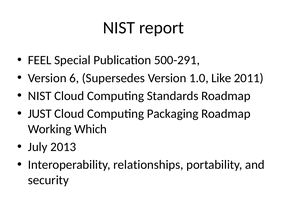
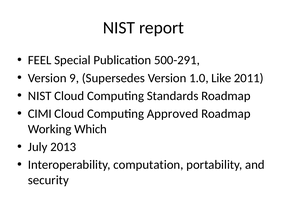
6: 6 -> 9 (74, 78)
JUST: JUST -> CIMI (40, 114)
Packaging: Packaging -> Approved (173, 114)
relationships: relationships -> computation (148, 165)
